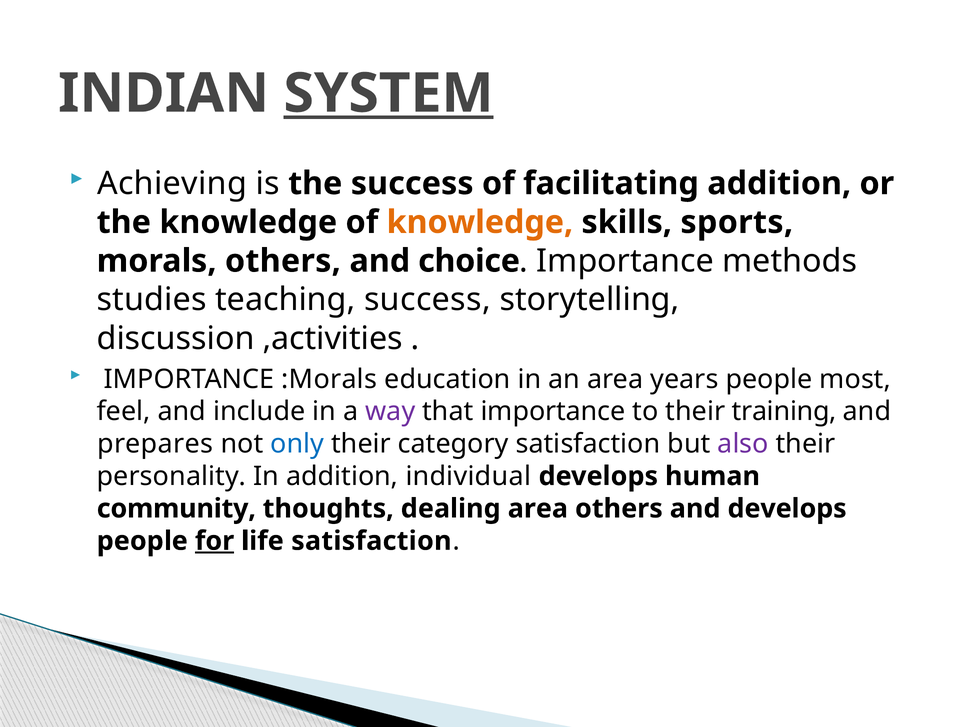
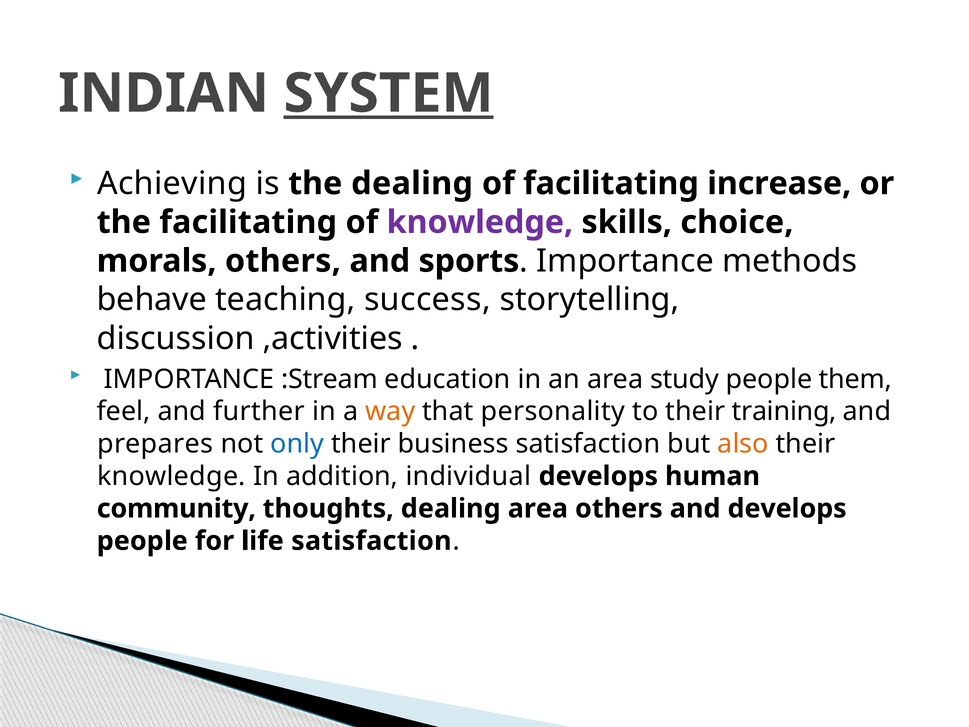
the success: success -> dealing (412, 183)
facilitating addition: addition -> increase (779, 183)
the knowledge: knowledge -> facilitating (248, 222)
knowledge colour: orange -> purple (480, 222)
sports: sports -> choice (737, 222)
choice: choice -> sports (469, 261)
studies: studies -> behave (152, 300)
:Morals: :Morals -> :Stream (330, 379)
years: years -> study (685, 379)
most: most -> them (855, 379)
include: include -> further (259, 411)
way colour: purple -> orange (390, 411)
that importance: importance -> personality (553, 411)
category: category -> business (453, 444)
also colour: purple -> orange (743, 444)
personality: personality -> knowledge (171, 476)
for underline: present -> none (215, 541)
